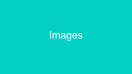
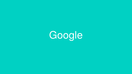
Images: Images -> Google (66, 35)
